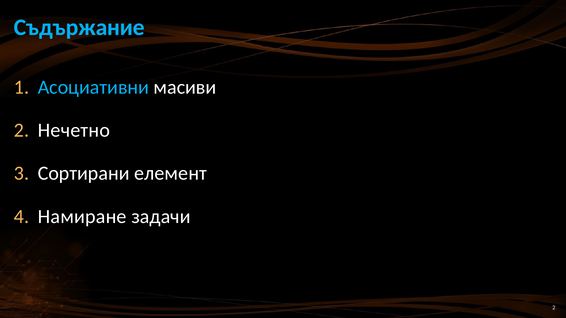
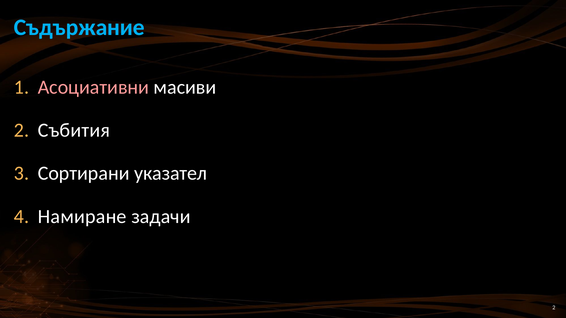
Асоциативни colour: light blue -> pink (93, 87)
Нечетно: Нечетно -> Събития (74, 130)
елемент: елемент -> указател (171, 174)
